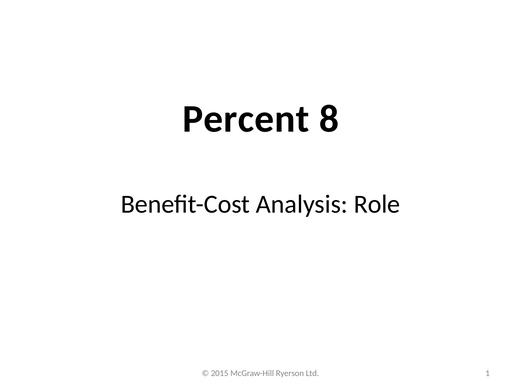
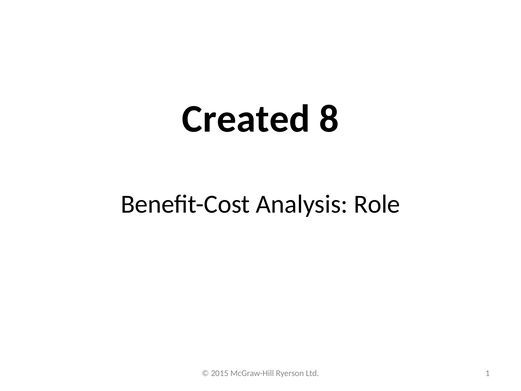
Percent: Percent -> Created (246, 119)
